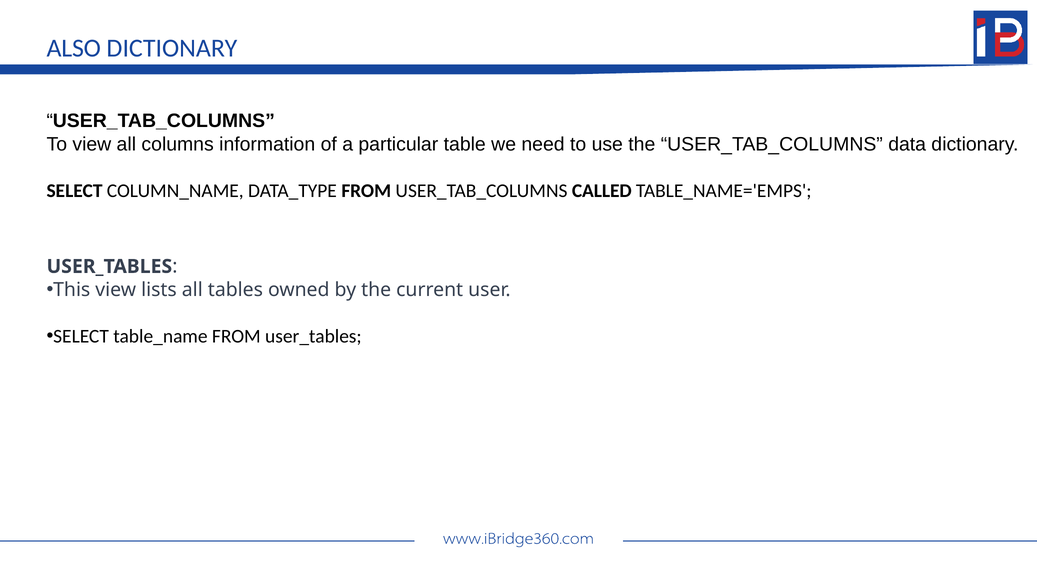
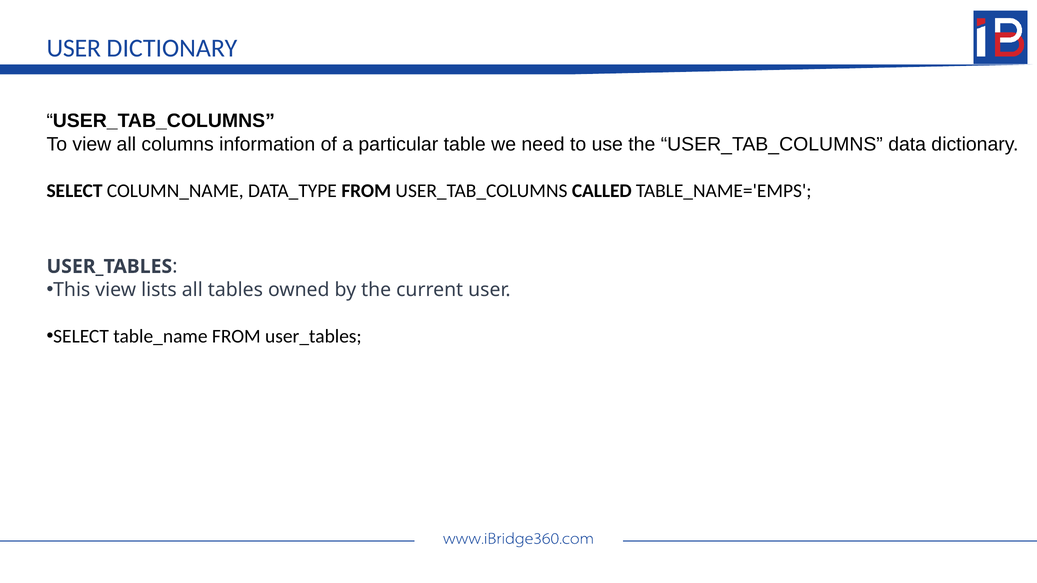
ALSO: ALSO -> USER (74, 48)
